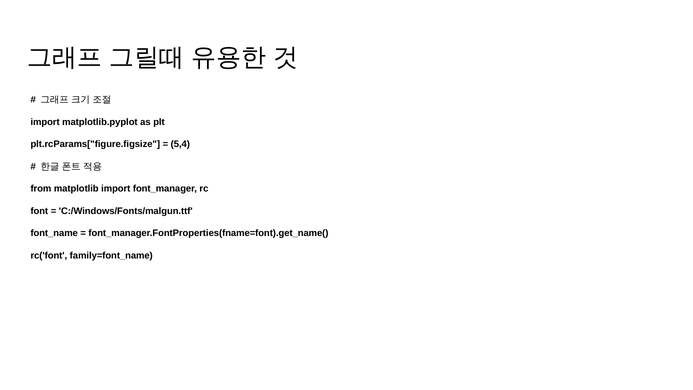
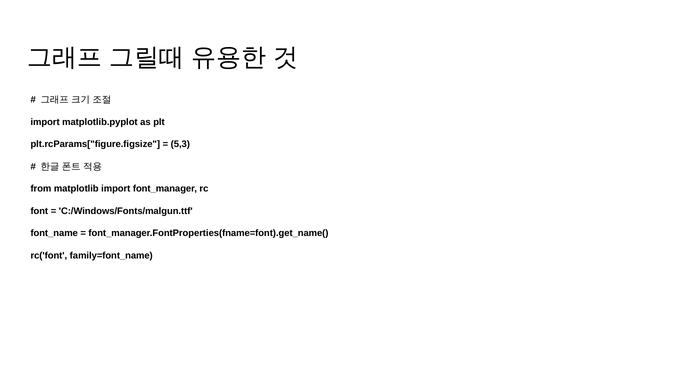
5,4: 5,4 -> 5,3 (180, 144)
